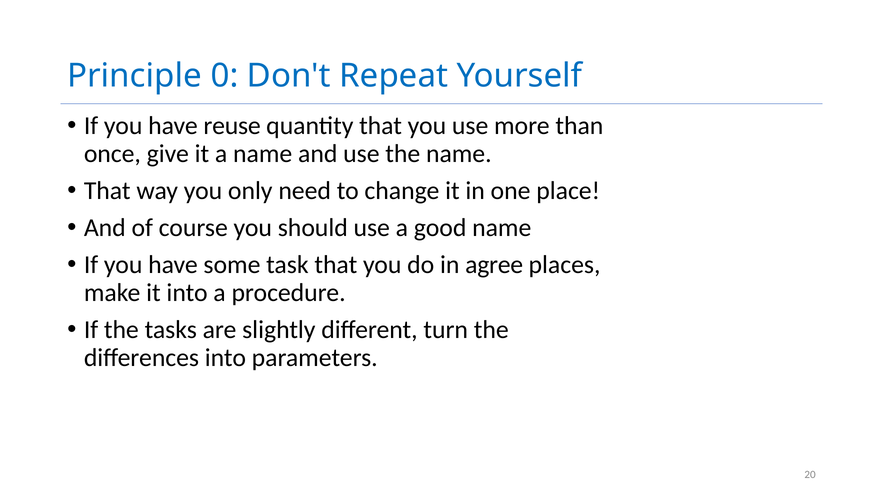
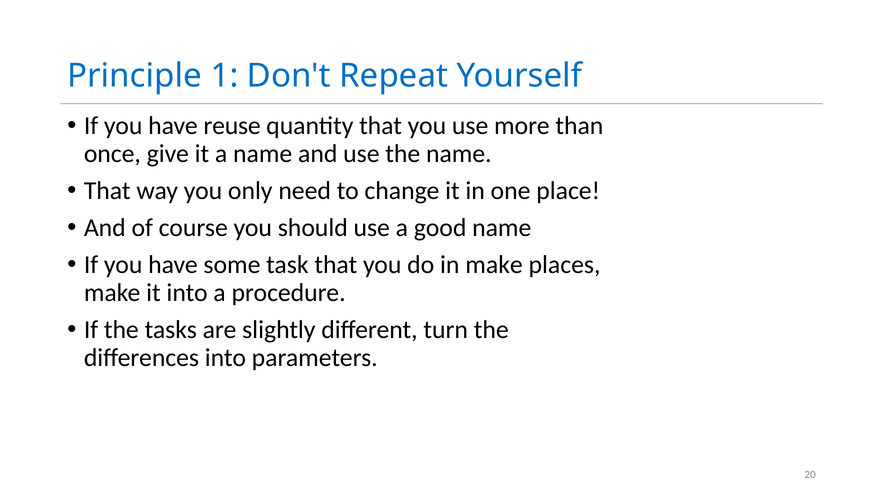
0: 0 -> 1 (224, 76)
in agree: agree -> make (494, 265)
